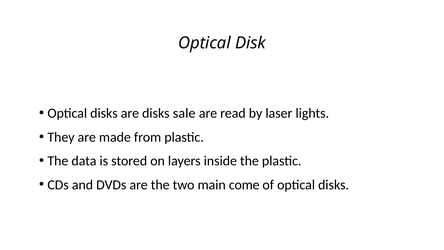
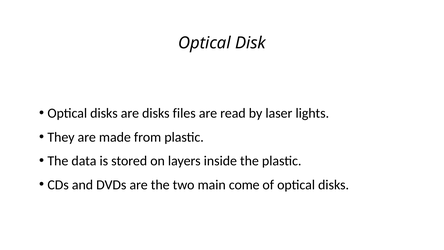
sale: sale -> files (184, 113)
